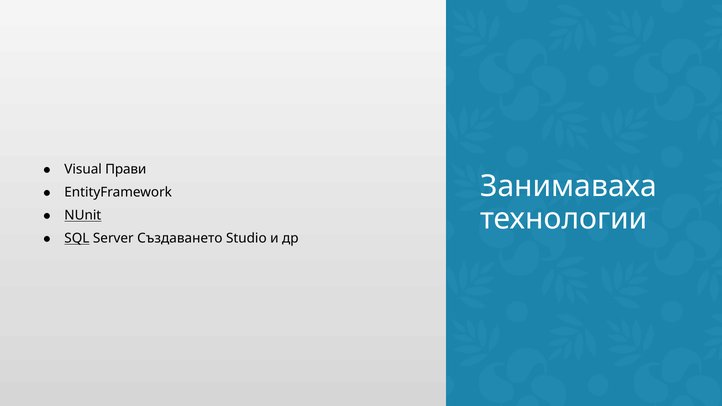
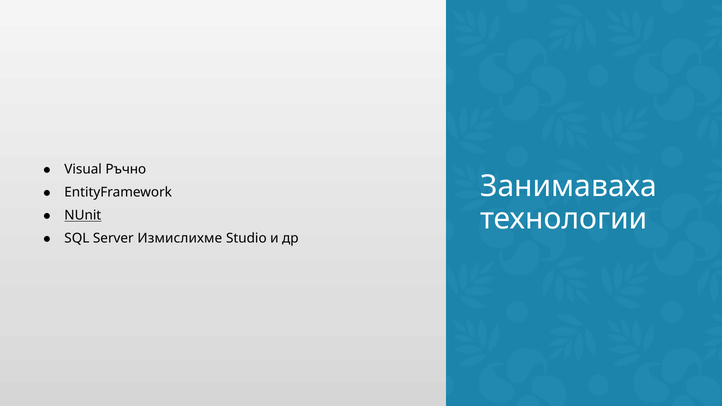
Прави: Прави -> Ръчно (126, 169)
SQL underline: present -> none (77, 239)
Създаването: Създаването -> Измислихме (180, 239)
